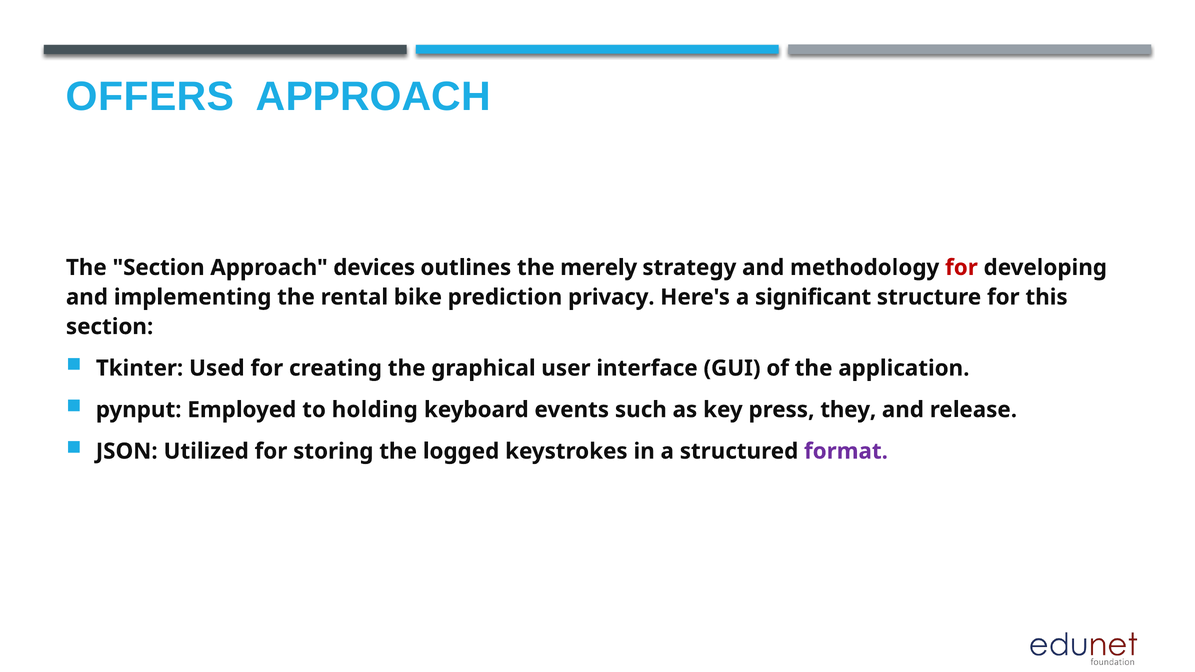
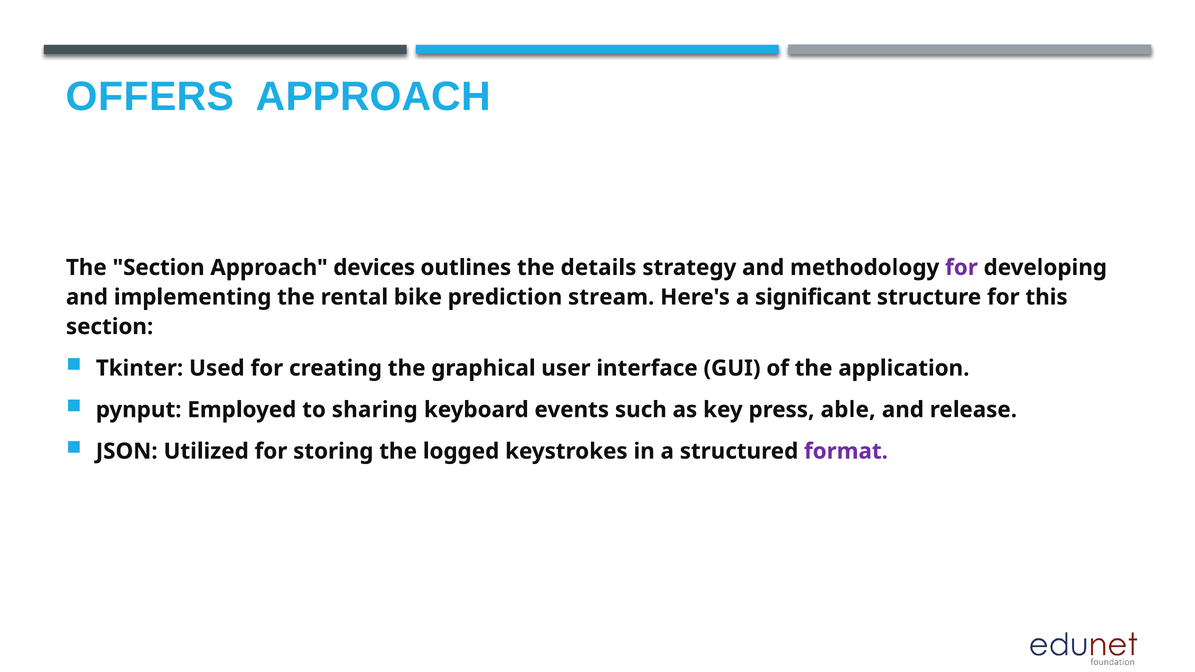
merely: merely -> details (599, 268)
for colour: red -> purple (961, 268)
privacy: privacy -> stream (611, 297)
holding: holding -> sharing (375, 410)
they: they -> able (848, 410)
